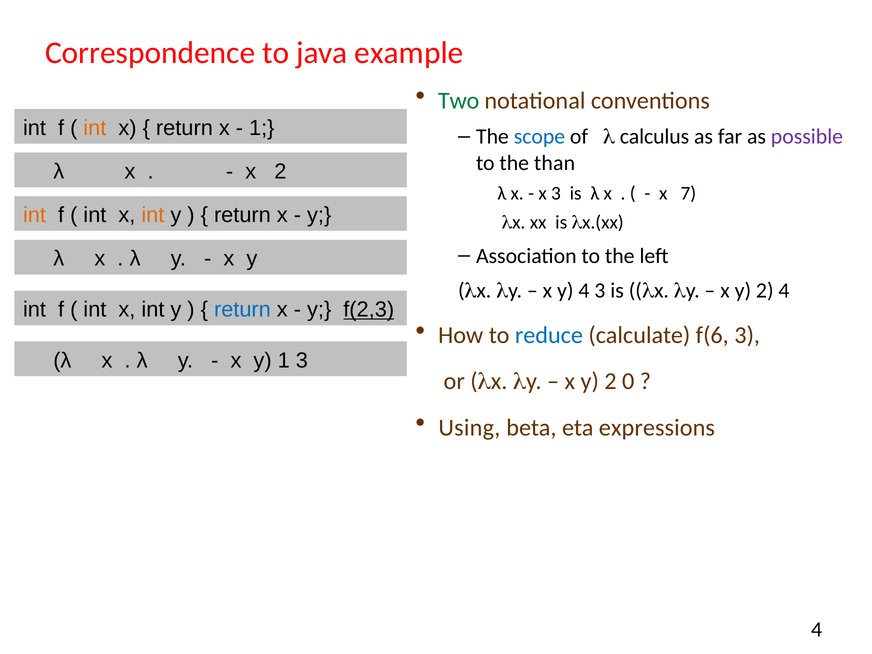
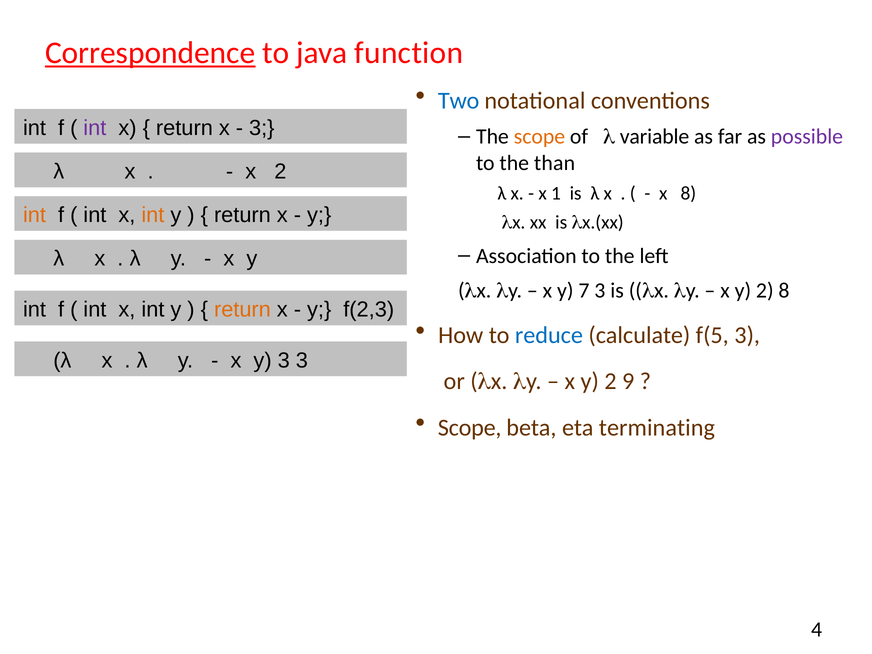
Correspondence underline: none -> present (150, 53)
example: example -> function (409, 53)
Two colour: green -> blue (459, 101)
int colour: orange -> purple (95, 128)
1: 1 -> 3 (262, 128)
scope colour: blue -> orange (539, 137)
calculus: calculus -> variable (655, 137)
x 3: 3 -> 1 (556, 193)
x 7: 7 -> 8 (688, 193)
y 4: 4 -> 7 (584, 291)
2 4: 4 -> 8 (784, 291)
return colour: blue -> orange (242, 310)
f(2,3 underline: present -> none (369, 310)
f(6: f(6 -> f(5 (712, 335)
y 1: 1 -> 3 (284, 360)
0: 0 -> 9 (628, 381)
Using: Using -> Scope (470, 428)
expressions: expressions -> terminating (657, 428)
